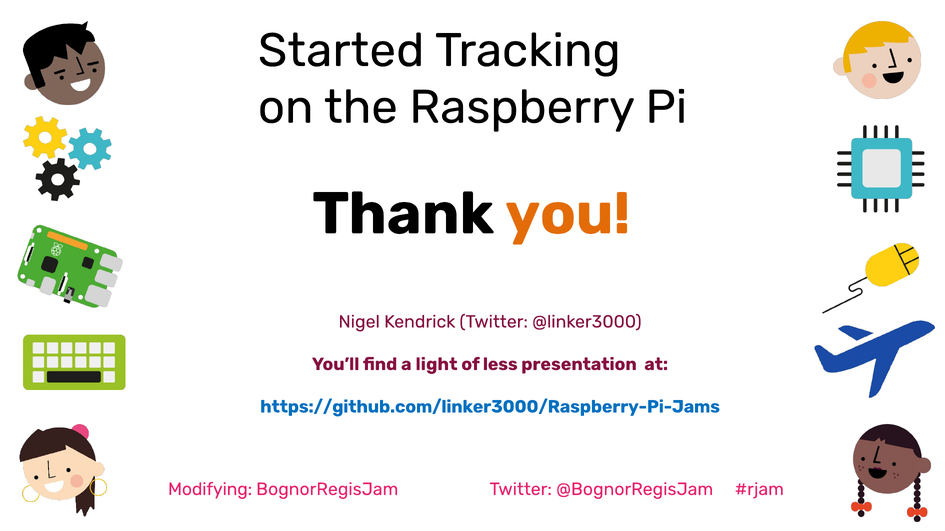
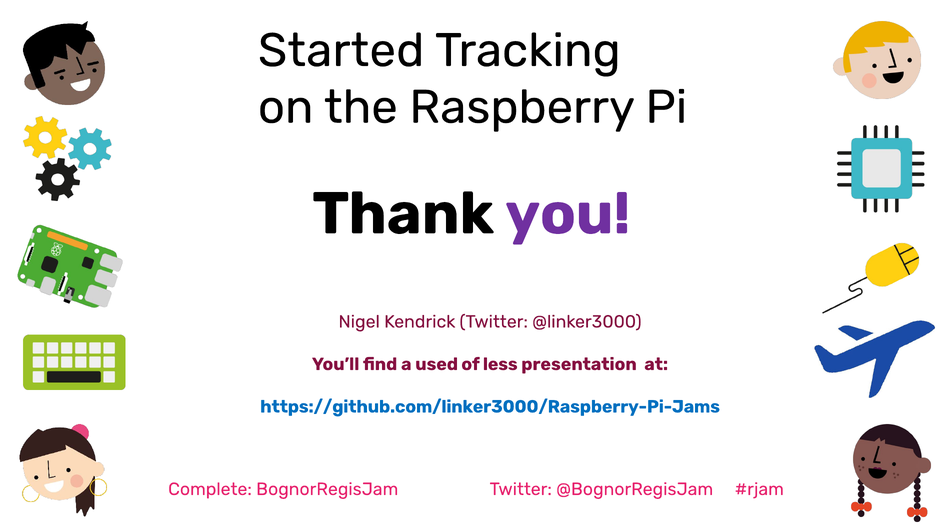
you colour: orange -> purple (568, 214)
light: light -> used (437, 365)
Modifying: Modifying -> Complete (210, 490)
